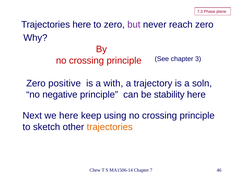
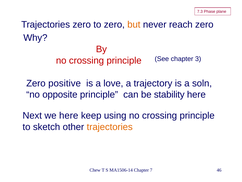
Trajectories here: here -> zero (82, 25)
but colour: purple -> orange (134, 25)
with: with -> love (113, 83)
negative: negative -> opposite (60, 94)
